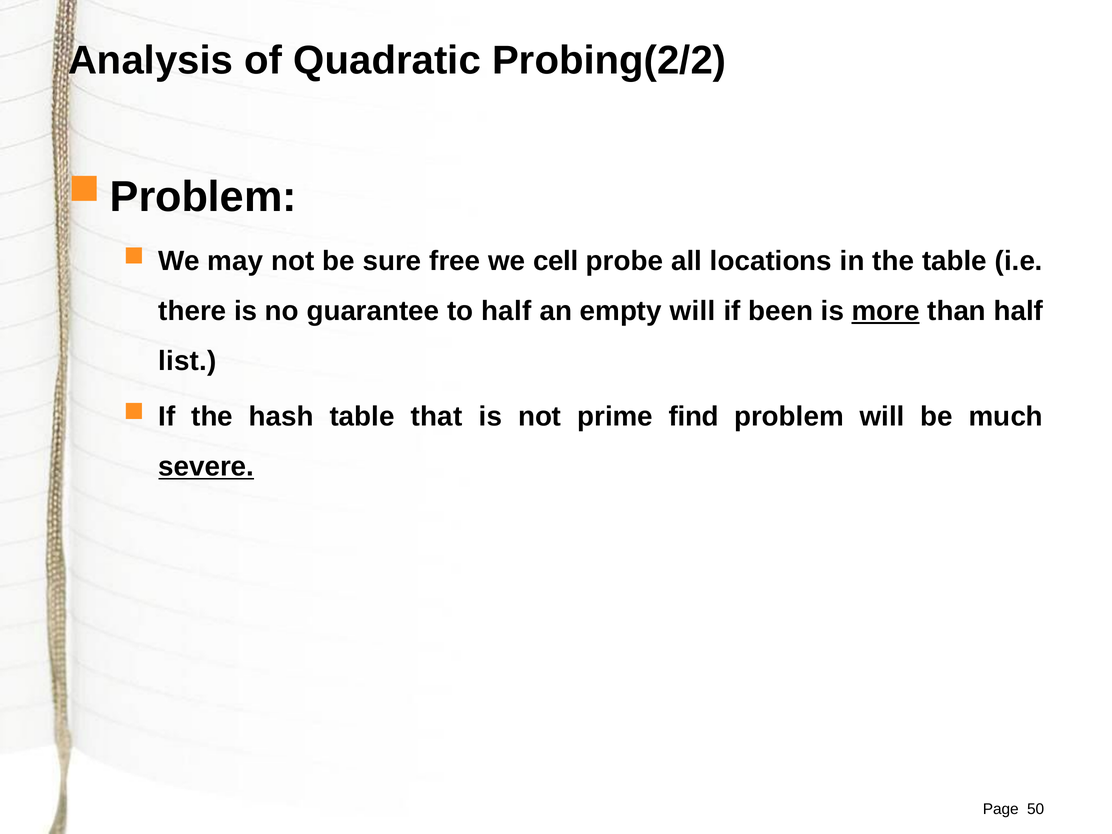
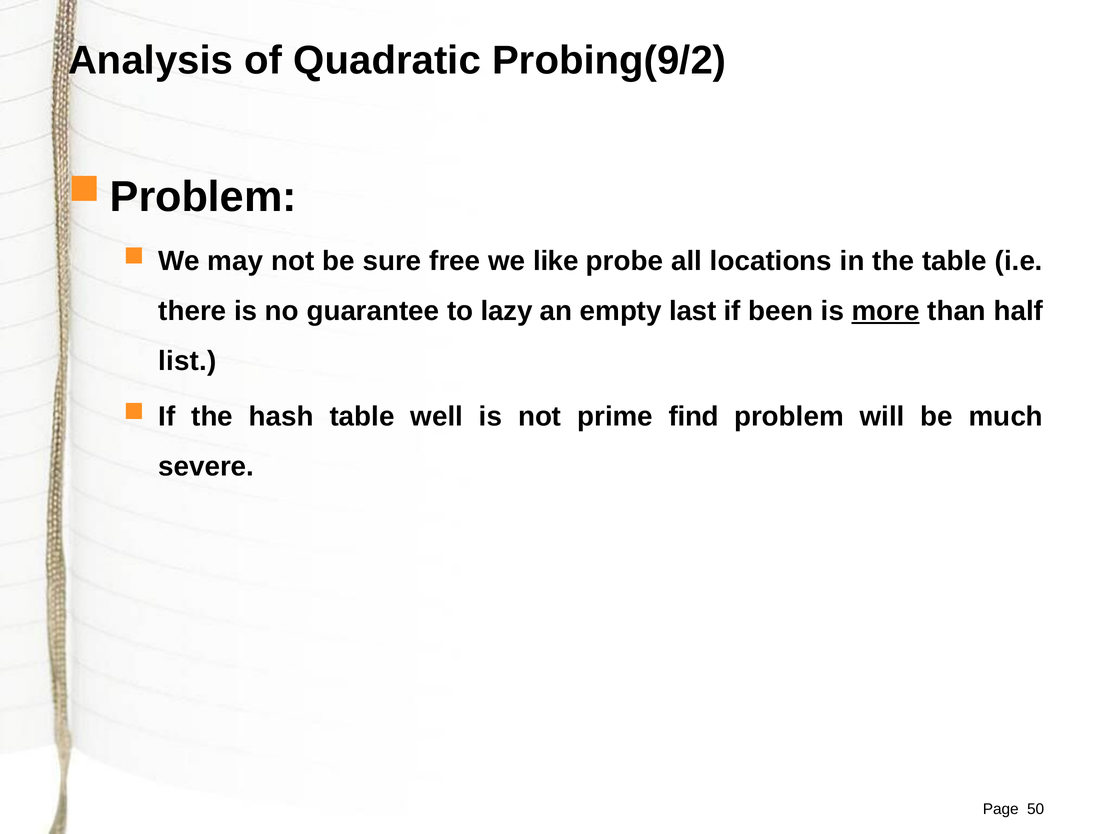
Probing(2/2: Probing(2/2 -> Probing(9/2 (609, 61)
cell: cell -> like (556, 261)
to half: half -> lazy (507, 311)
empty will: will -> last (693, 311)
that: that -> well (437, 417)
severe underline: present -> none (206, 467)
